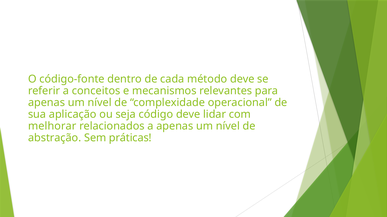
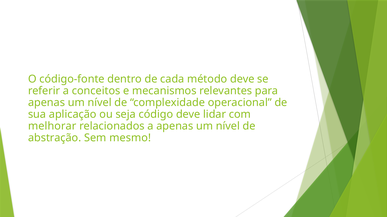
práticas: práticas -> mesmo (130, 138)
